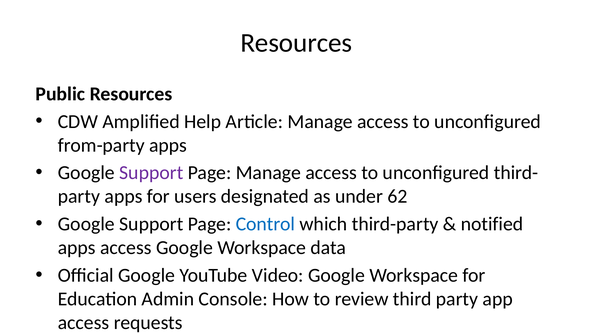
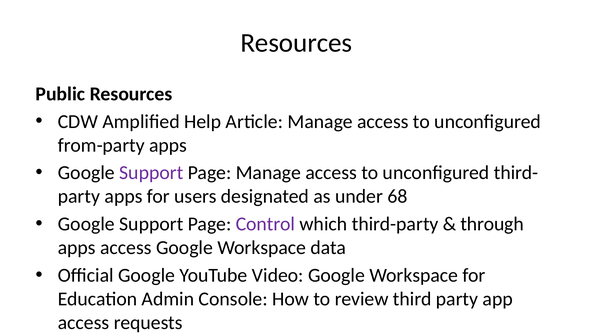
62: 62 -> 68 (397, 197)
Control colour: blue -> purple (265, 224)
notified: notified -> through (492, 224)
